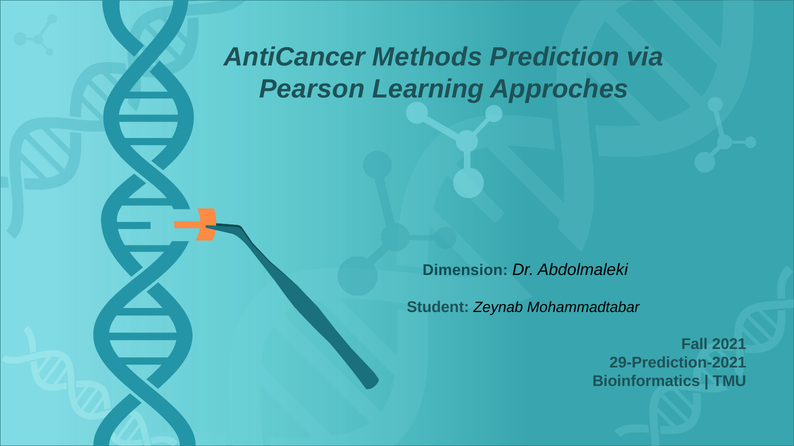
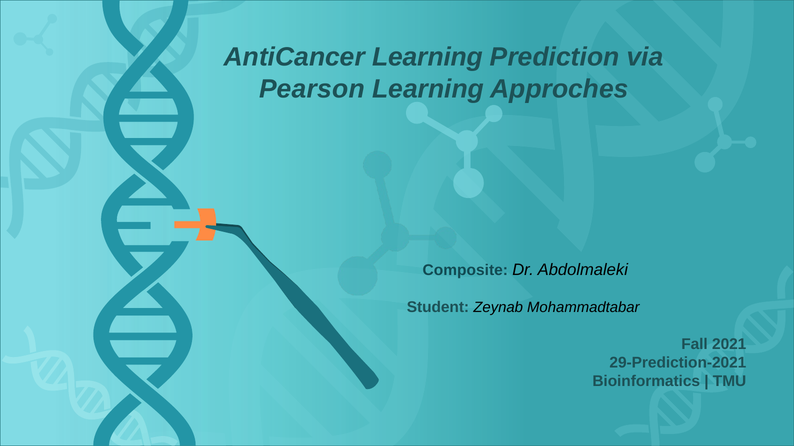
AntiCancer Methods: Methods -> Learning (428, 57)
Dimension: Dimension -> Composite (465, 270)
